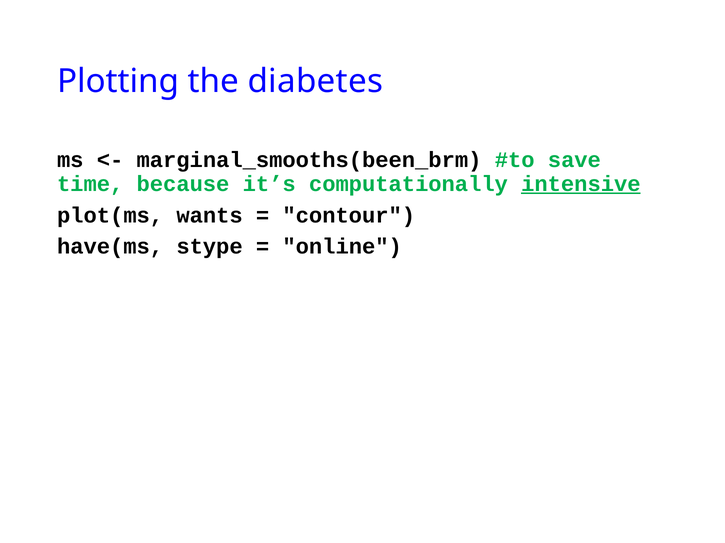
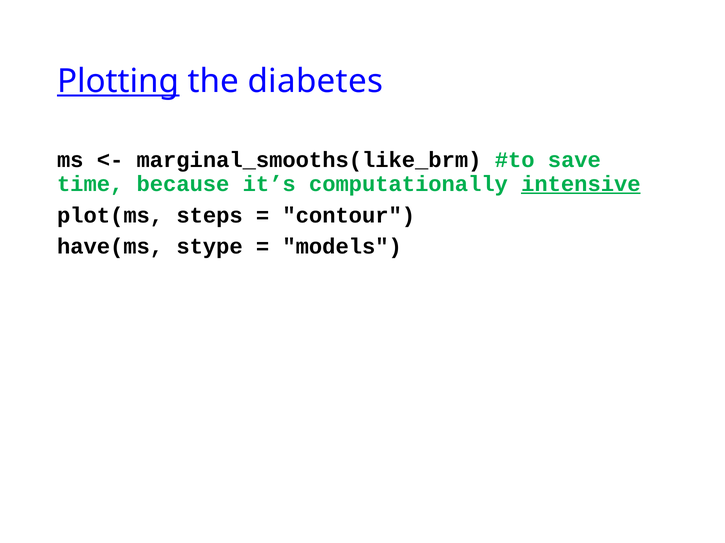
Plotting underline: none -> present (118, 81)
marginal_smooths(been_brm: marginal_smooths(been_brm -> marginal_smooths(like_brm (309, 160)
wants: wants -> steps (210, 216)
online: online -> models (342, 247)
